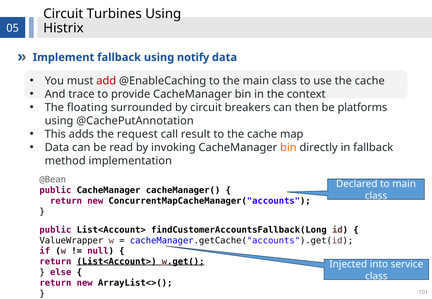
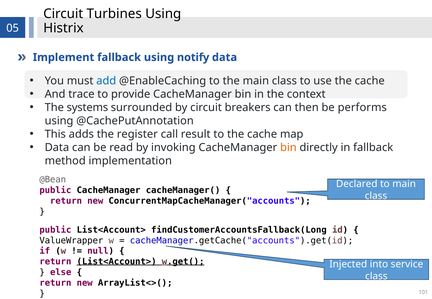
add colour: red -> blue (106, 81)
floating: floating -> systems (87, 108)
platforms: platforms -> performs (362, 108)
request: request -> register (137, 134)
